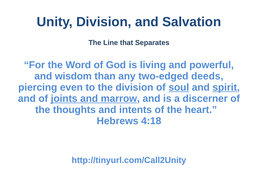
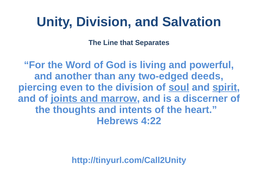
wisdom: wisdom -> another (73, 76)
4:18: 4:18 -> 4:22 (151, 121)
